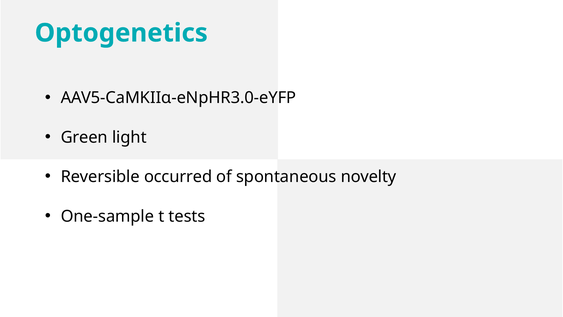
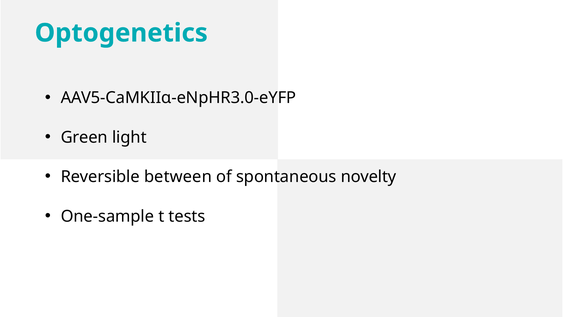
occurred: occurred -> between (178, 177)
